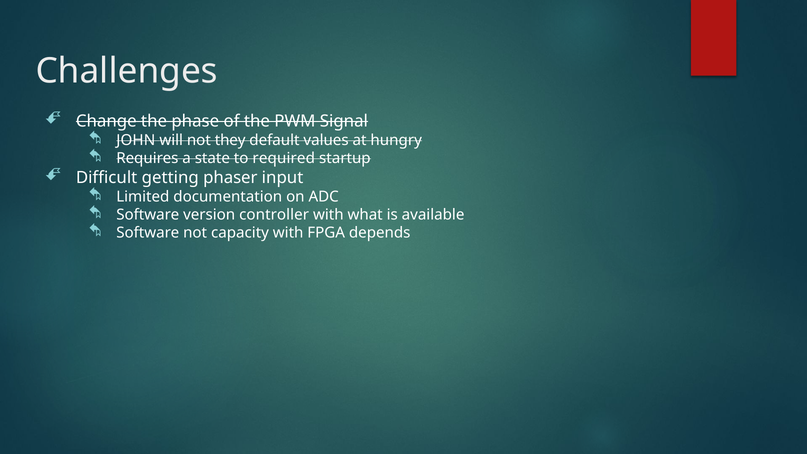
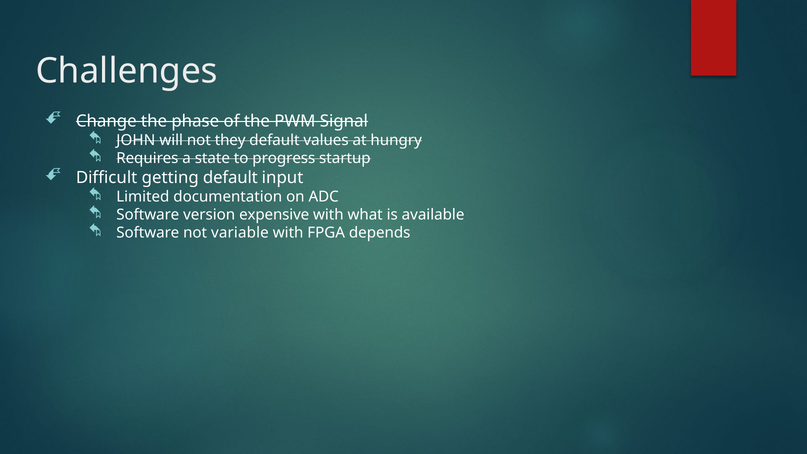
required: required -> progress (284, 158)
getting phaser: phaser -> default (230, 178)
controller: controller -> expensive (274, 215)
capacity: capacity -> variable (240, 233)
